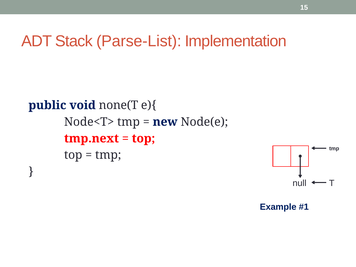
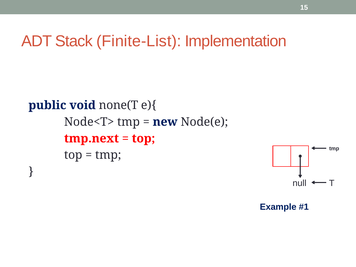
Parse-List: Parse-List -> Finite-List (139, 41)
